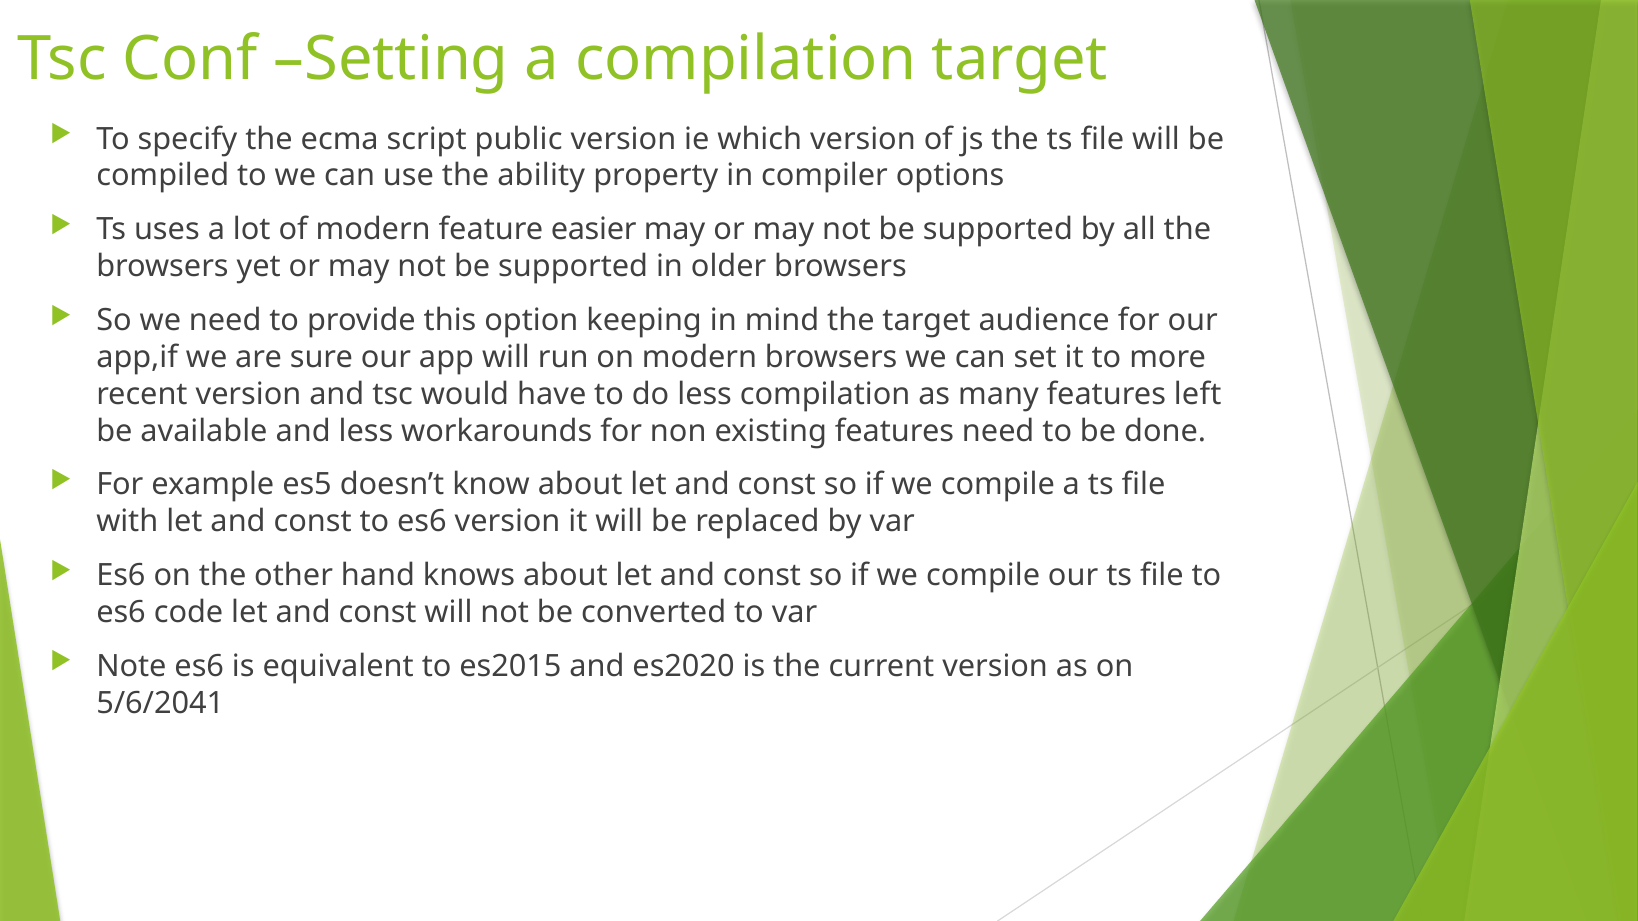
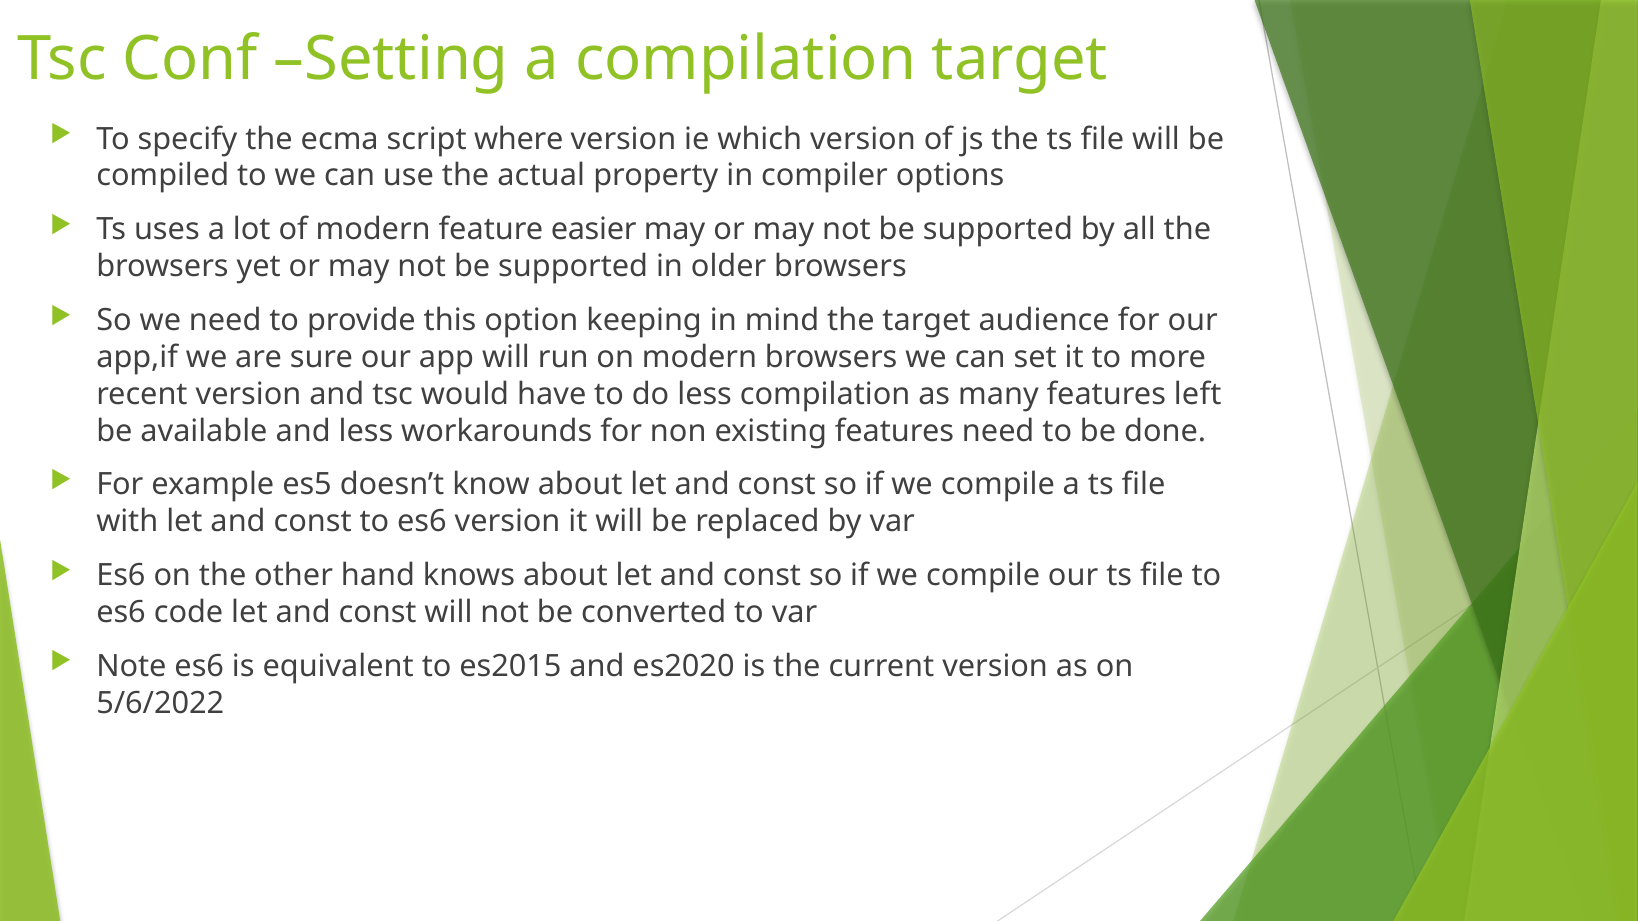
public: public -> where (519, 139)
ability: ability -> actual (541, 176)
5/6/2041: 5/6/2041 -> 5/6/2022 (160, 703)
